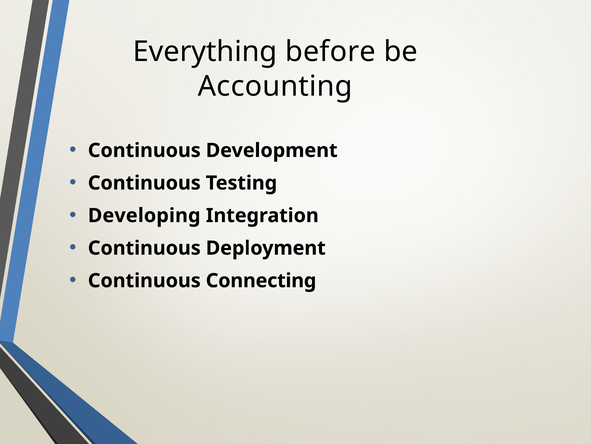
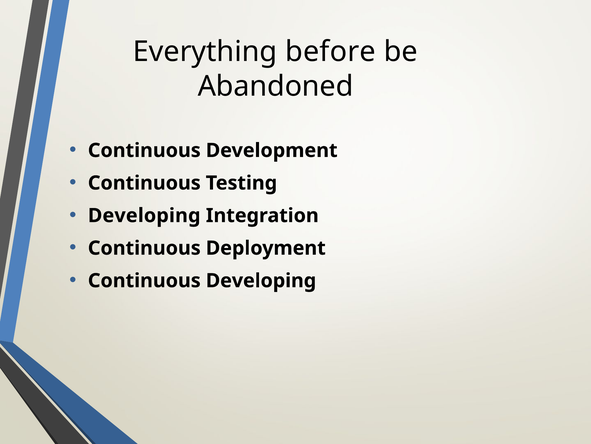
Accounting: Accounting -> Abandoned (276, 86)
Continuous Connecting: Connecting -> Developing (261, 280)
